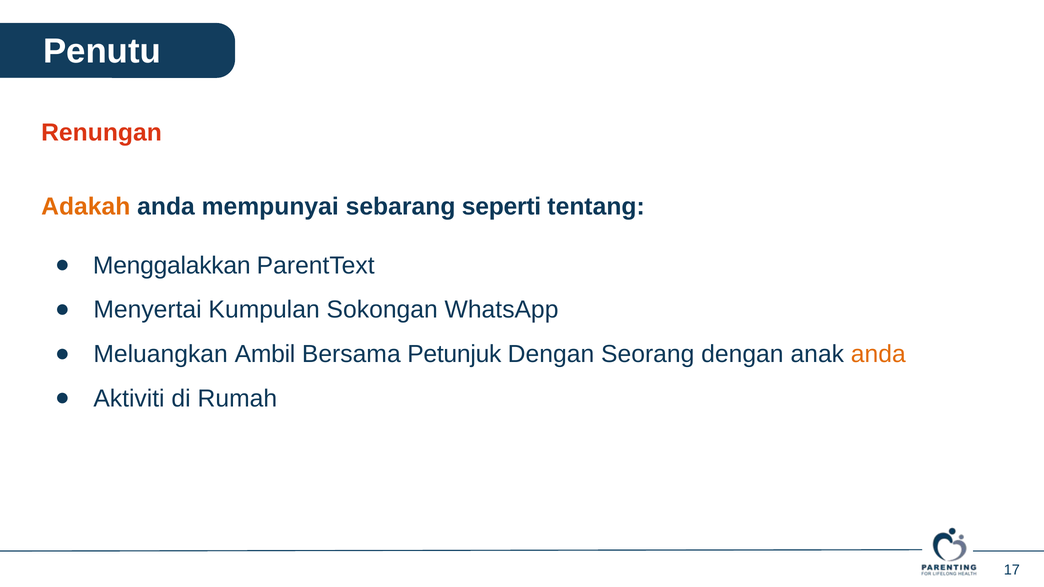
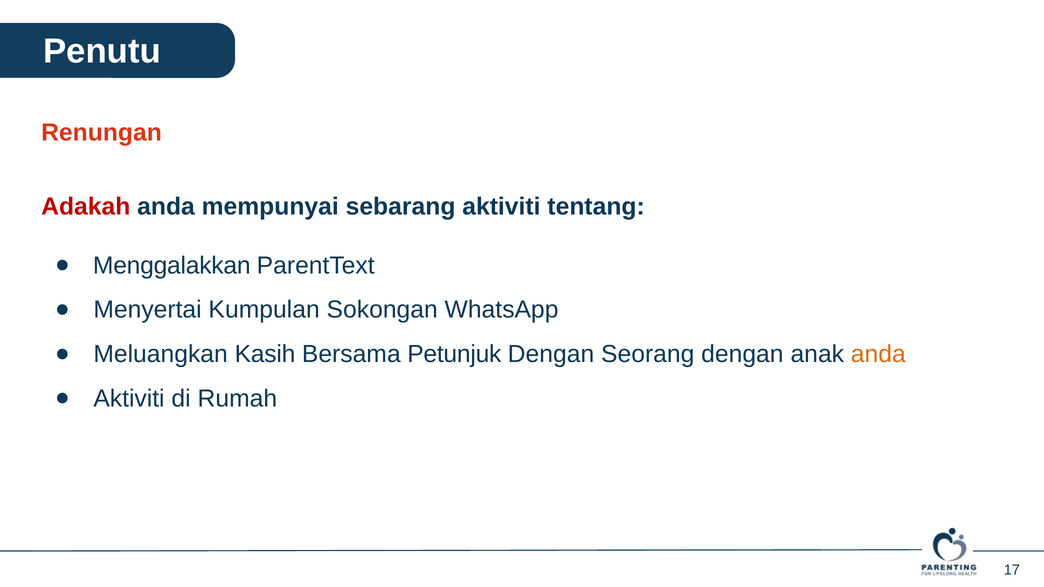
Adakah colour: orange -> red (86, 207)
sebarang seperti: seperti -> aktiviti (501, 207)
Ambil: Ambil -> Kasih (265, 354)
